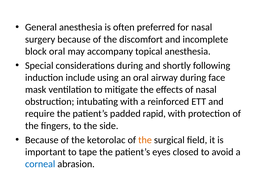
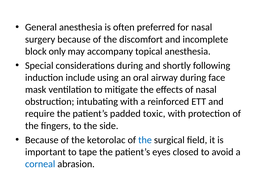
block oral: oral -> only (57, 51)
rapid: rapid -> toxic (154, 114)
the colour: orange -> blue (145, 140)
